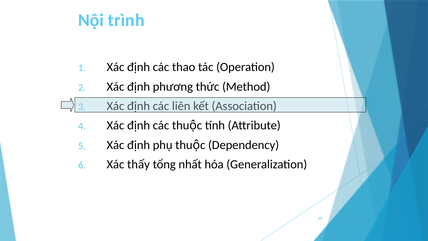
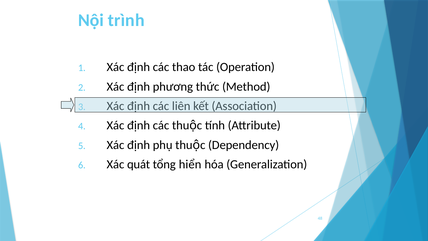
thấy: thấy -> quát (139, 164)
nhất: nhất -> hiển (190, 164)
